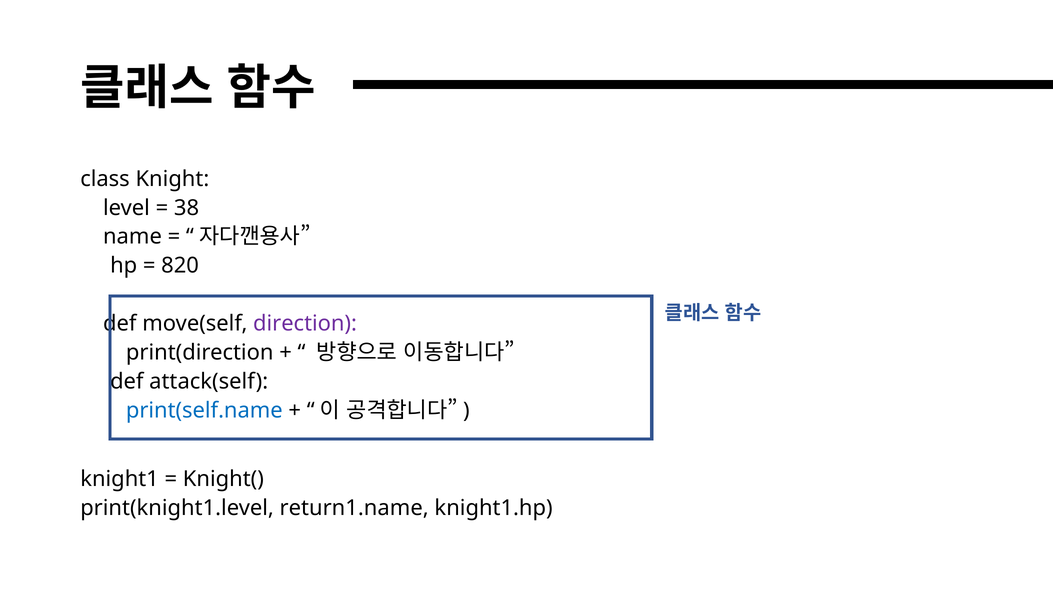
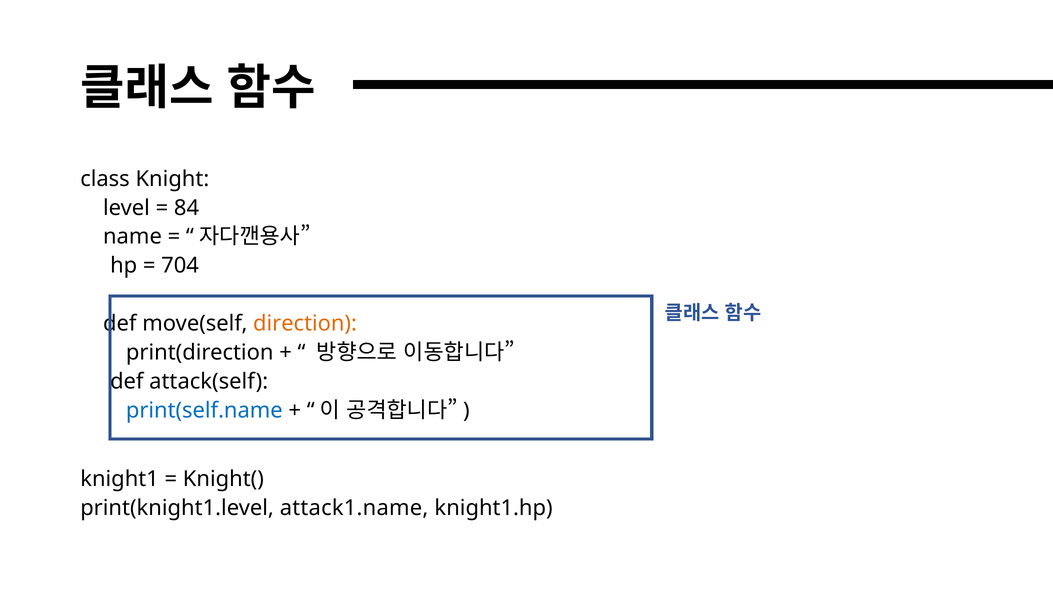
38: 38 -> 84 (187, 208)
820: 820 -> 704 (180, 266)
direction colour: purple -> orange (305, 324)
return1.name: return1.name -> attack1.name (354, 508)
